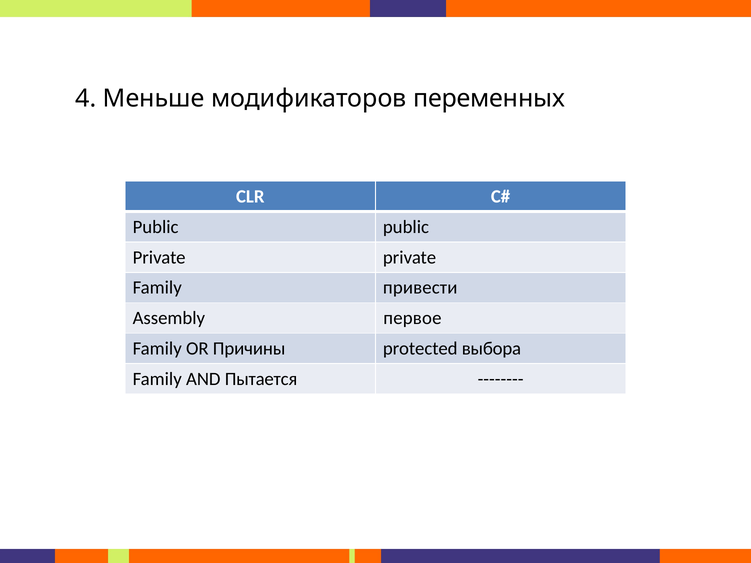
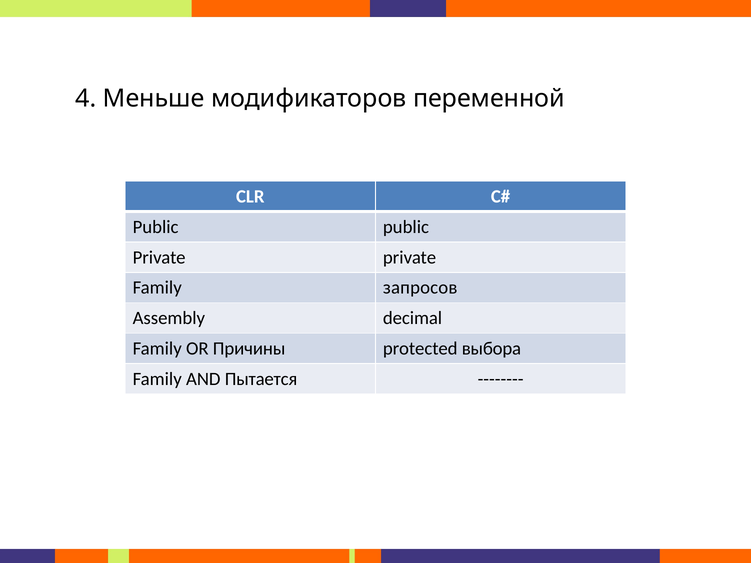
переменных: переменных -> переменной (489, 99)
привести: привести -> запросов (420, 288)
первое: первое -> decimal (413, 318)
